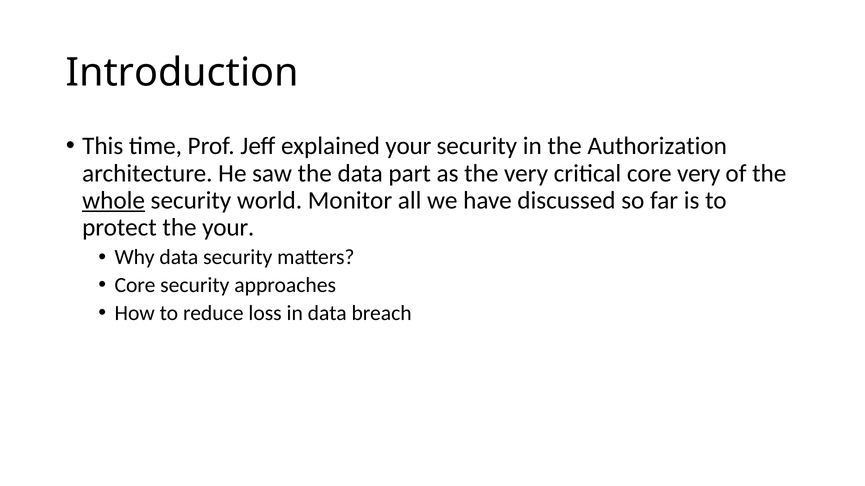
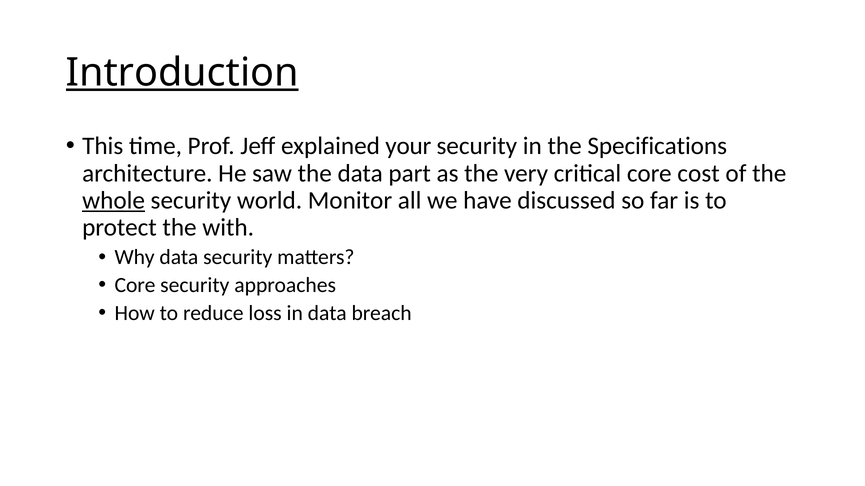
Introduction underline: none -> present (182, 73)
Authorization: Authorization -> Specifications (657, 146)
core very: very -> cost (699, 173)
the your: your -> with (228, 228)
